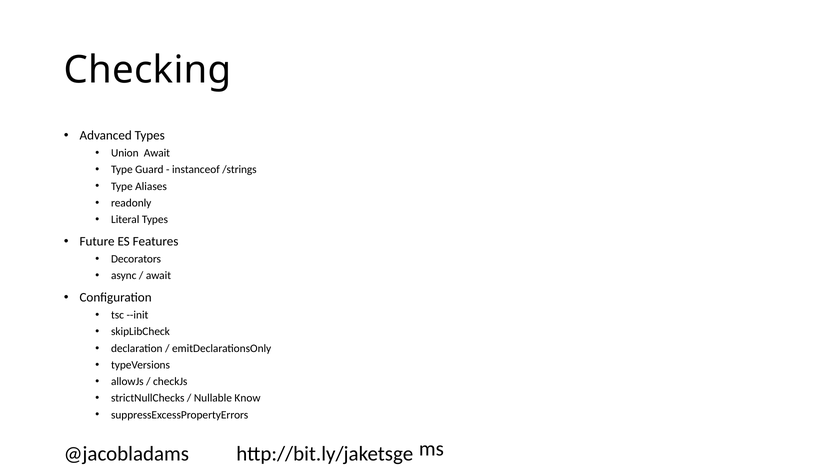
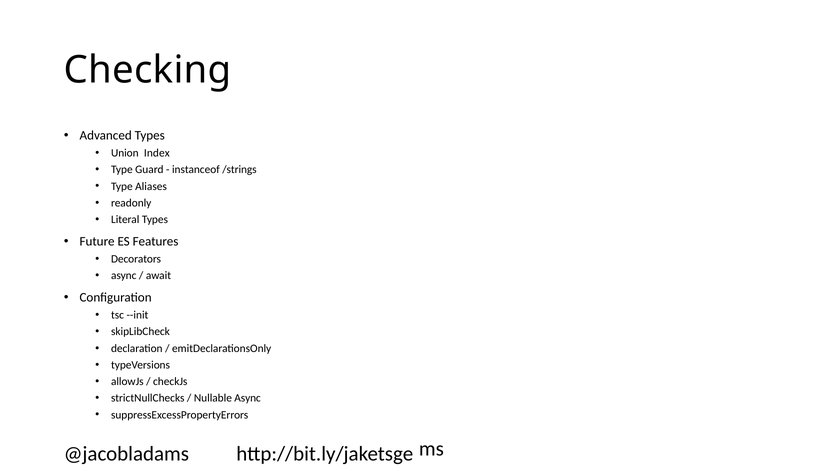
Union Await: Await -> Index (157, 153)
Nullable Know: Know -> Async (248, 399)
